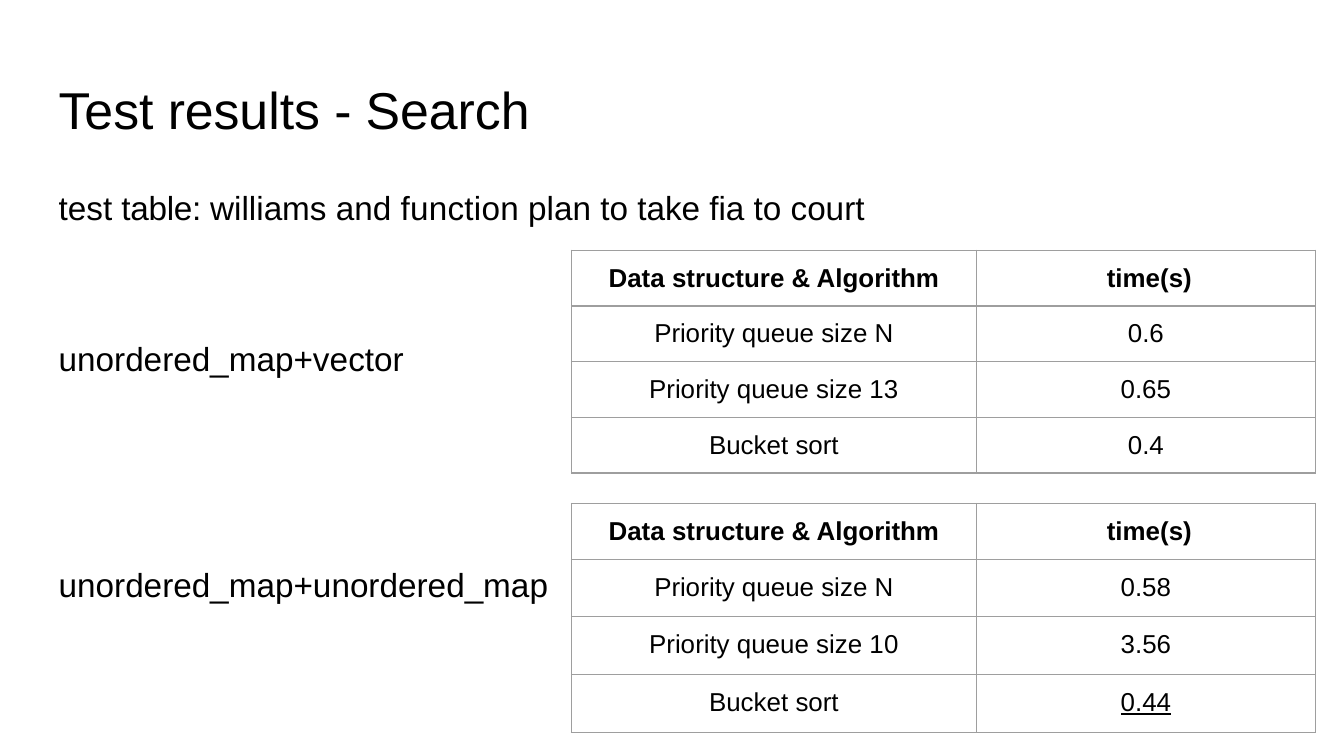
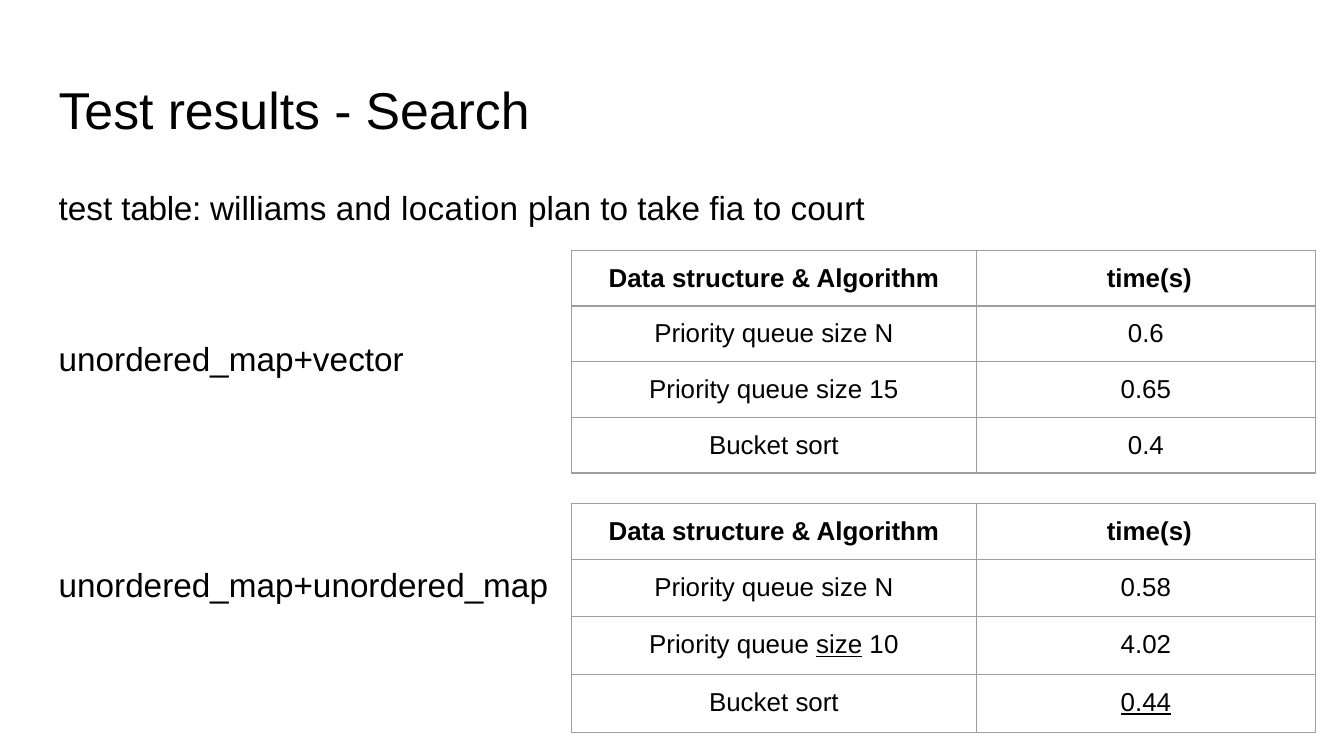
function: function -> location (460, 209)
13: 13 -> 15 (884, 390)
size underline: none -> present (839, 645)
3.56: 3.56 -> 4.02 (1146, 645)
